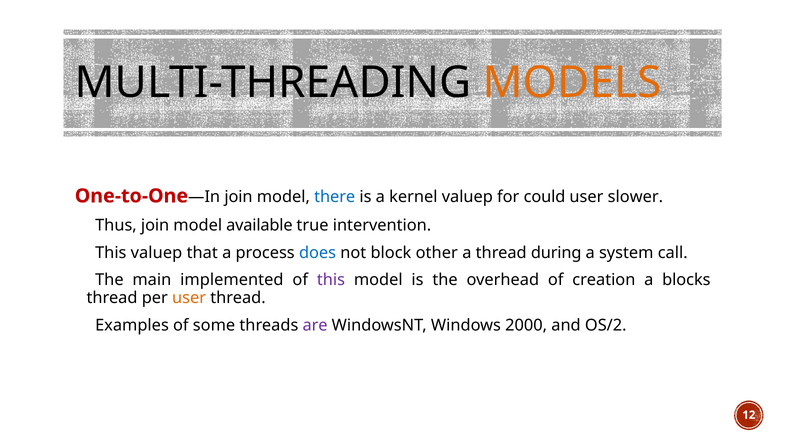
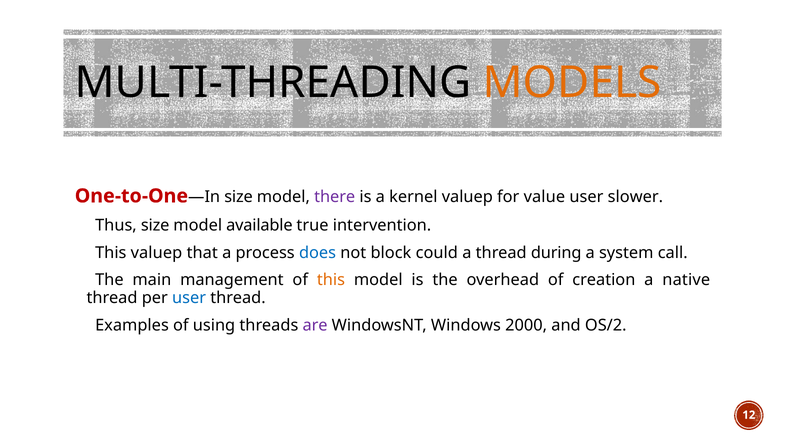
One-to-One—In join: join -> size (239, 197)
there colour: blue -> purple (335, 197)
could: could -> value (544, 197)
join: join -> size (155, 225)
other: other -> could (437, 253)
implemented: implemented -> management (232, 280)
this colour: purple -> orange (331, 280)
blocks: blocks -> native (686, 280)
user colour: orange -> blue (189, 298)
some: some -> using (214, 326)
